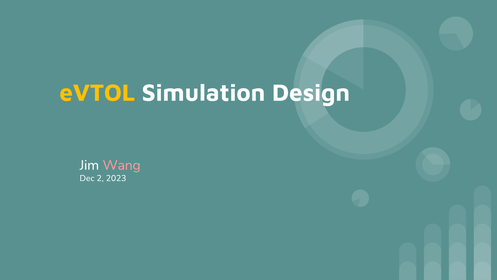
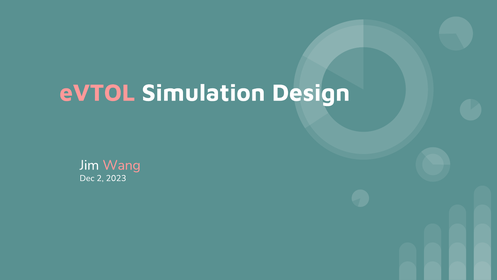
eVTOL colour: yellow -> pink (97, 93)
